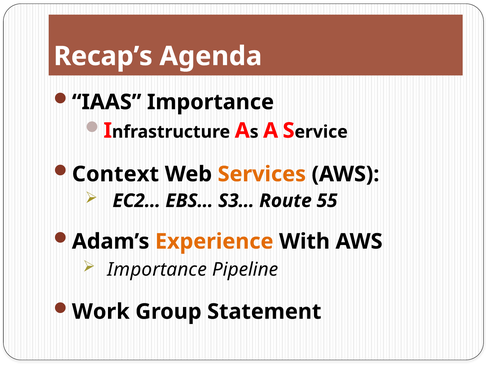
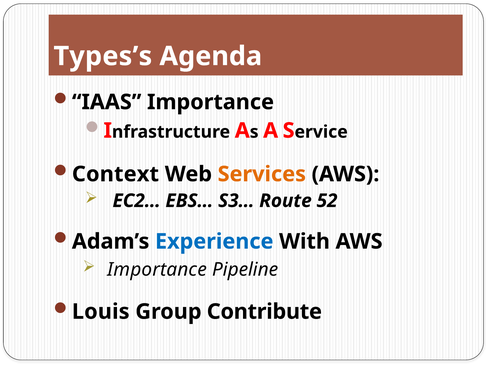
Recap’s: Recap’s -> Types’s (103, 56)
55: 55 -> 52 (327, 201)
Experience colour: orange -> blue (214, 242)
Work: Work -> Louis (101, 312)
Statement: Statement -> Contribute (264, 312)
